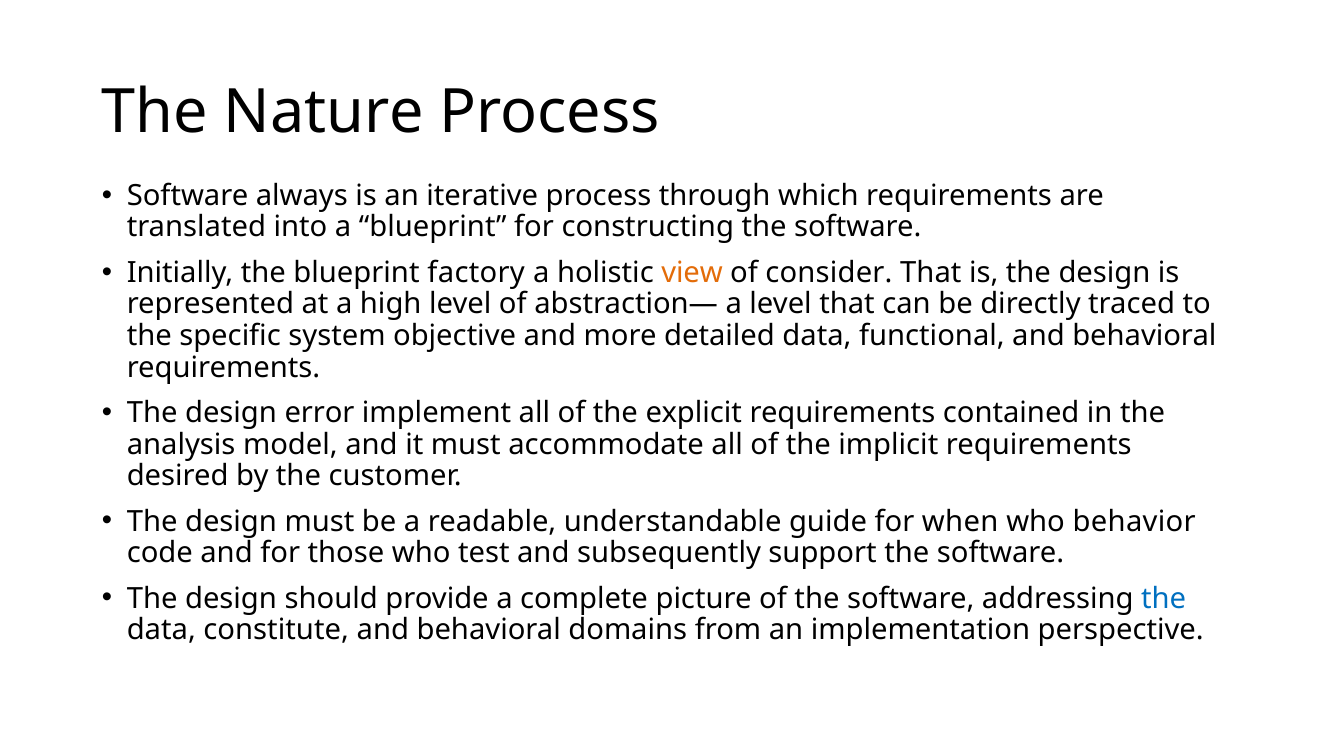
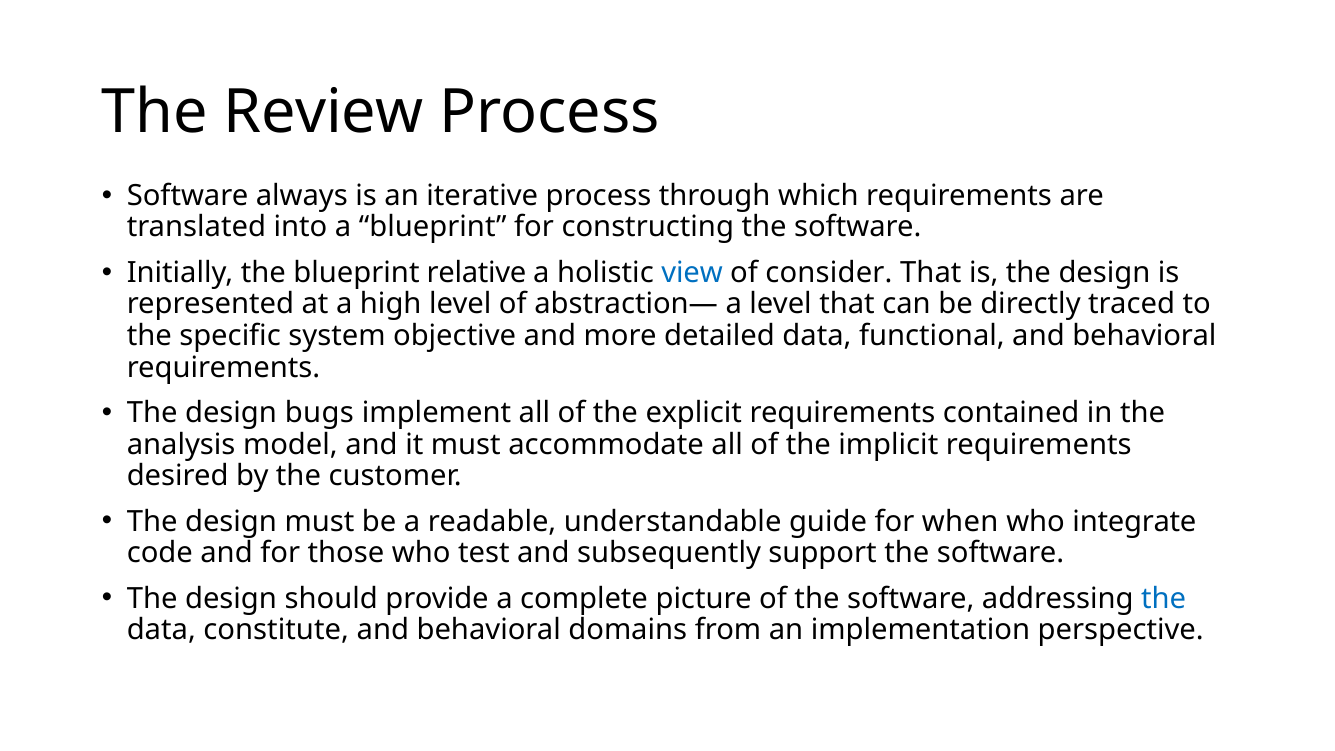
Nature: Nature -> Review (324, 112)
factory: factory -> relative (476, 273)
view colour: orange -> blue (692, 273)
error: error -> bugs (319, 413)
behavior: behavior -> integrate (1134, 521)
